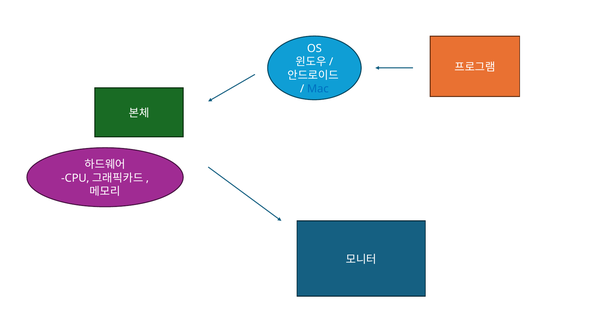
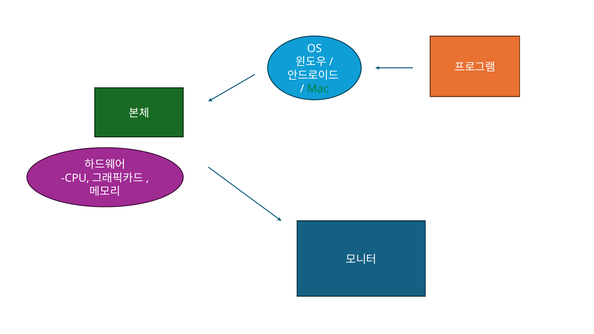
Mac colour: blue -> green (318, 89)
